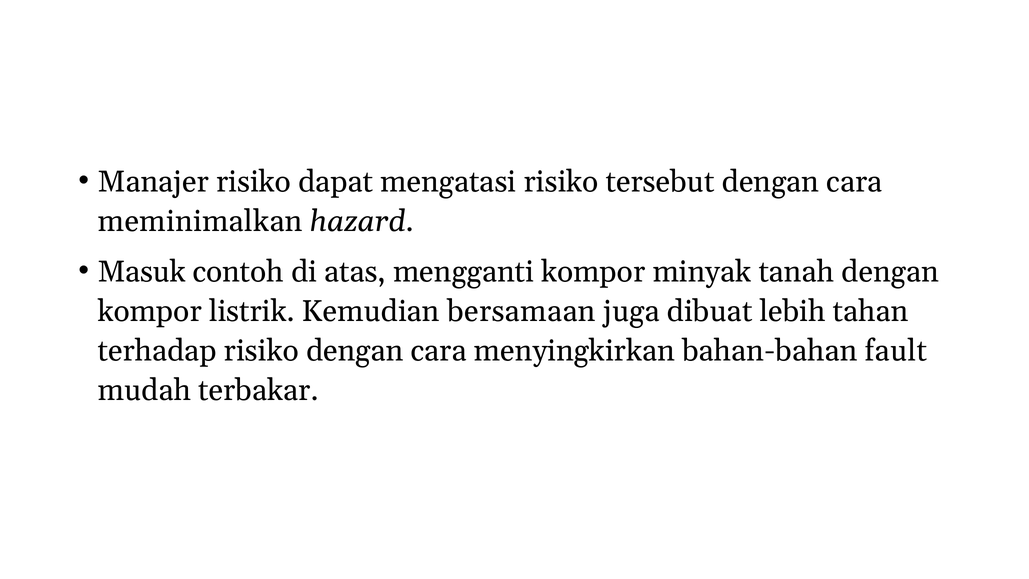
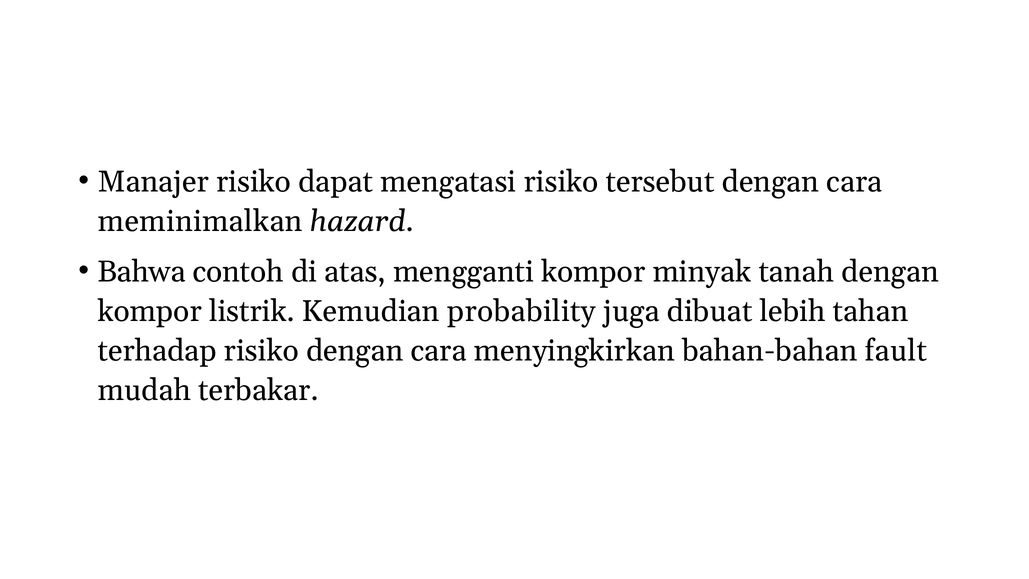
Masuk: Masuk -> Bahwa (142, 272)
bersamaan: bersamaan -> probability (521, 311)
